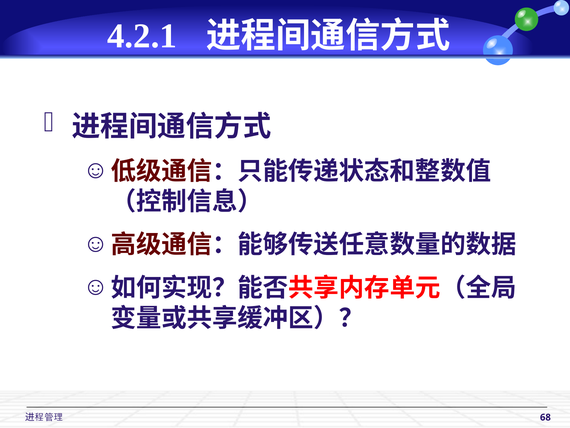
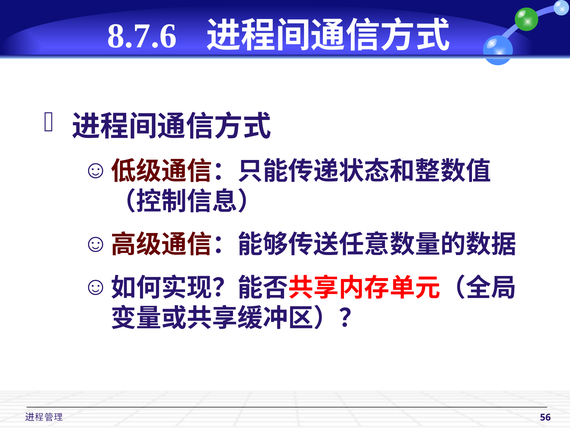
4.2.1: 4.2.1 -> 8.7.6 (142, 36)
68: 68 -> 56 (545, 417)
